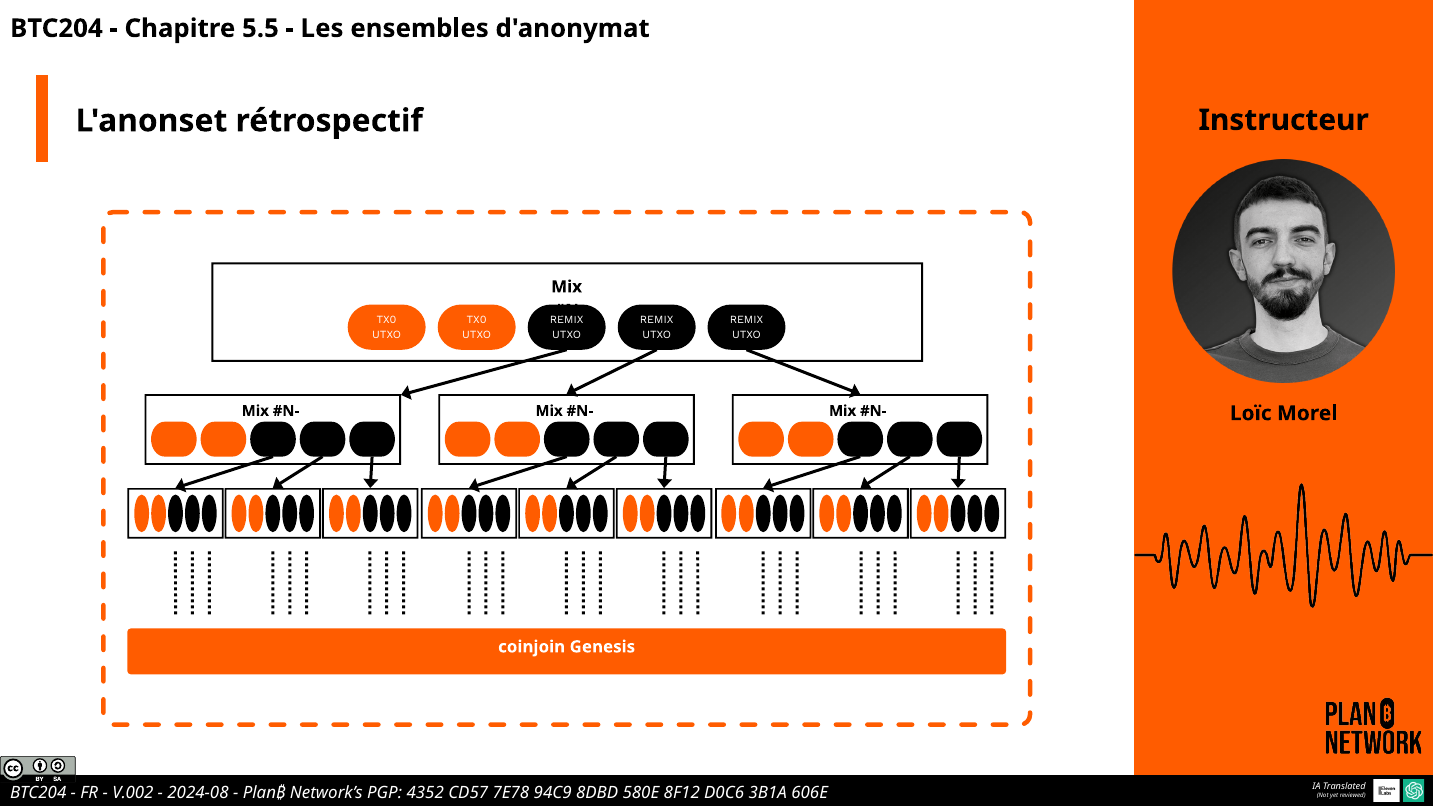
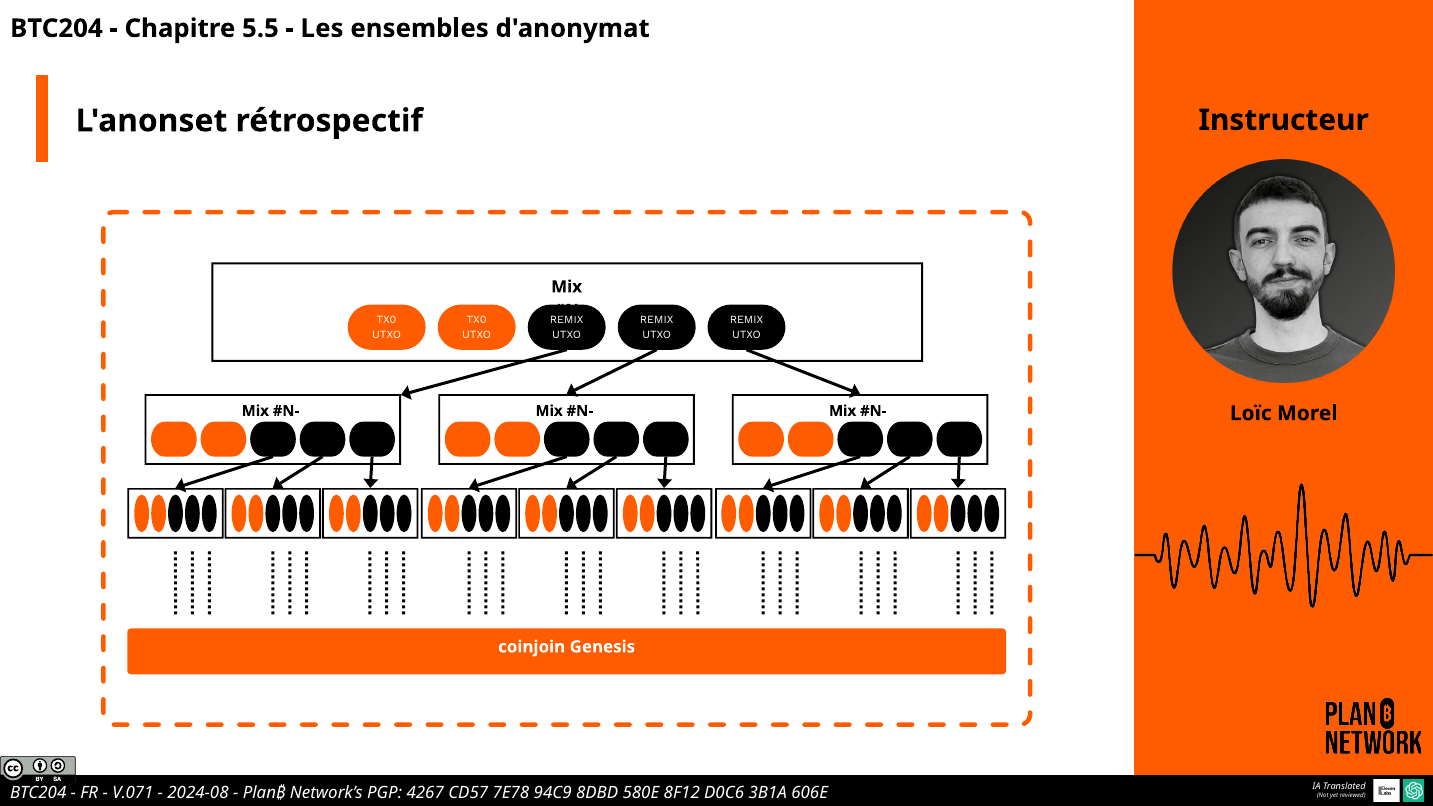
V.002: V.002 -> V.071 (133, 792)
4352: 4352 -> 4267 (425, 792)
